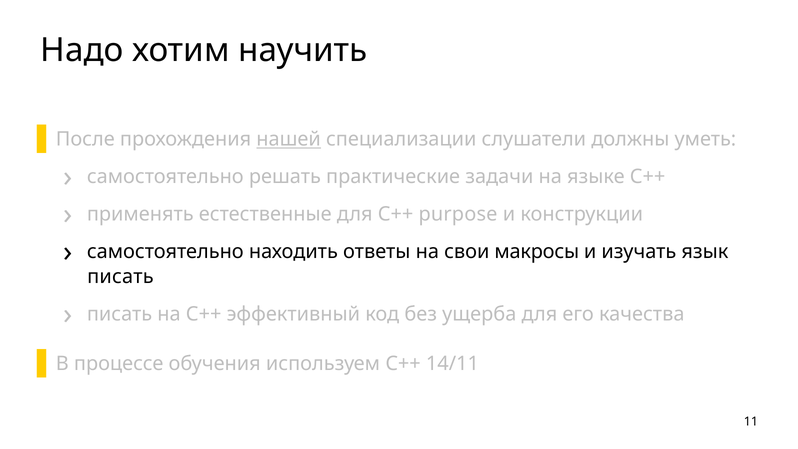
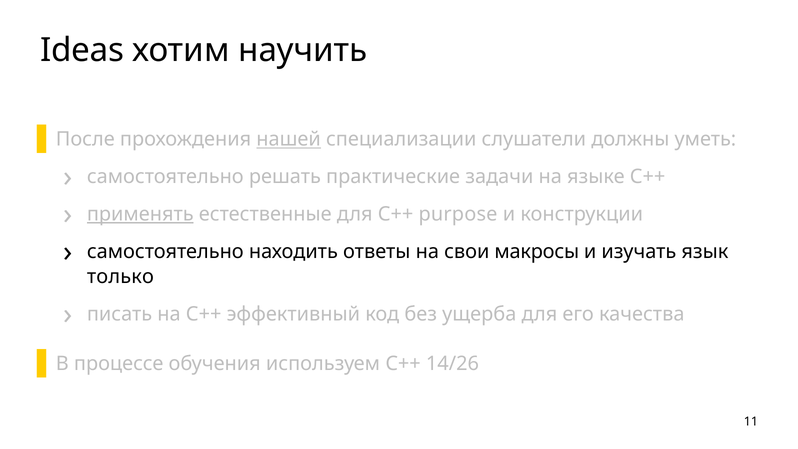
Надо: Надо -> Ideas (82, 50)
применять underline: none -> present (140, 214)
писать: писать -> только (120, 276)
14/11: 14/11 -> 14/26 (452, 364)
